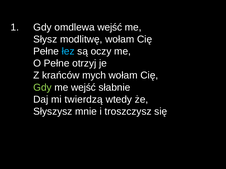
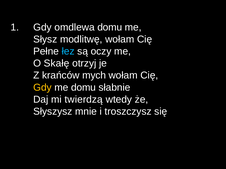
omdlewa wejść: wejść -> domu (110, 27)
O Pełne: Pełne -> Skałę (57, 64)
Gdy colour: light green -> yellow (42, 88)
me wejść: wejść -> domu (83, 88)
